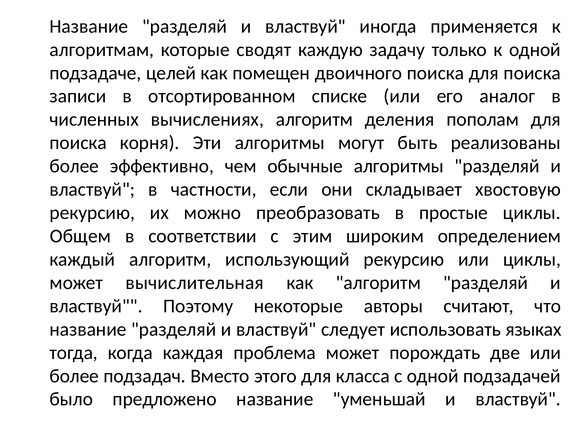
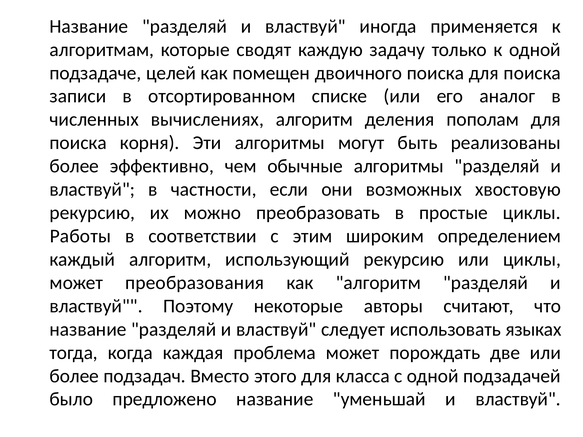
складывает: складывает -> возможных (414, 190)
Общем: Общем -> Работы (80, 236)
вычислительная: вычислительная -> преобразования (195, 283)
